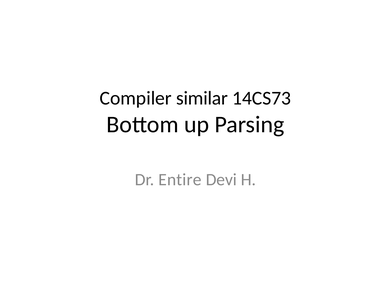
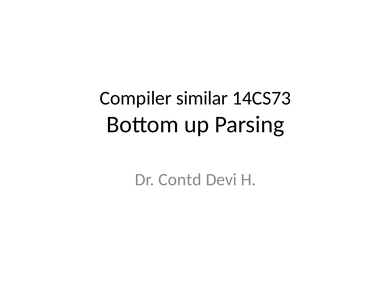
Entire: Entire -> Contd (180, 180)
